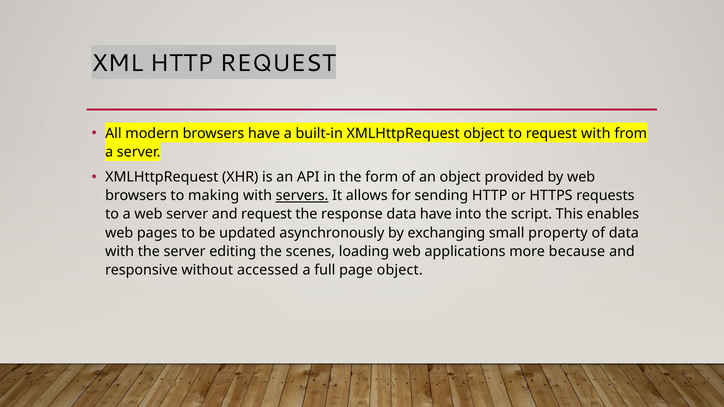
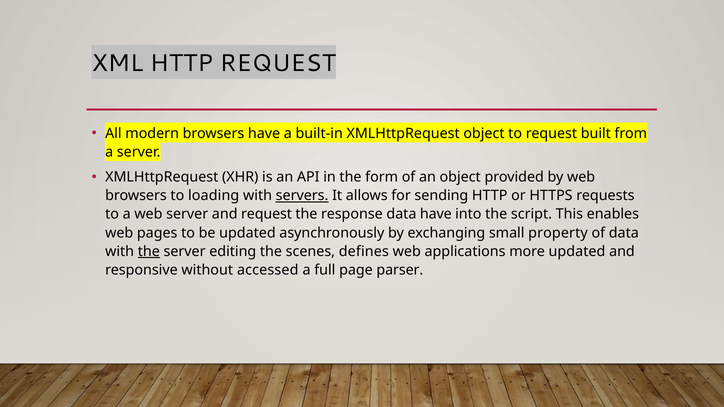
request with: with -> built (596, 133)
making: making -> loading (214, 196)
the underline: none -> present (149, 251)
loading: loading -> defines (364, 251)
more because: because -> updated (577, 251)
page object: object -> parser (400, 270)
